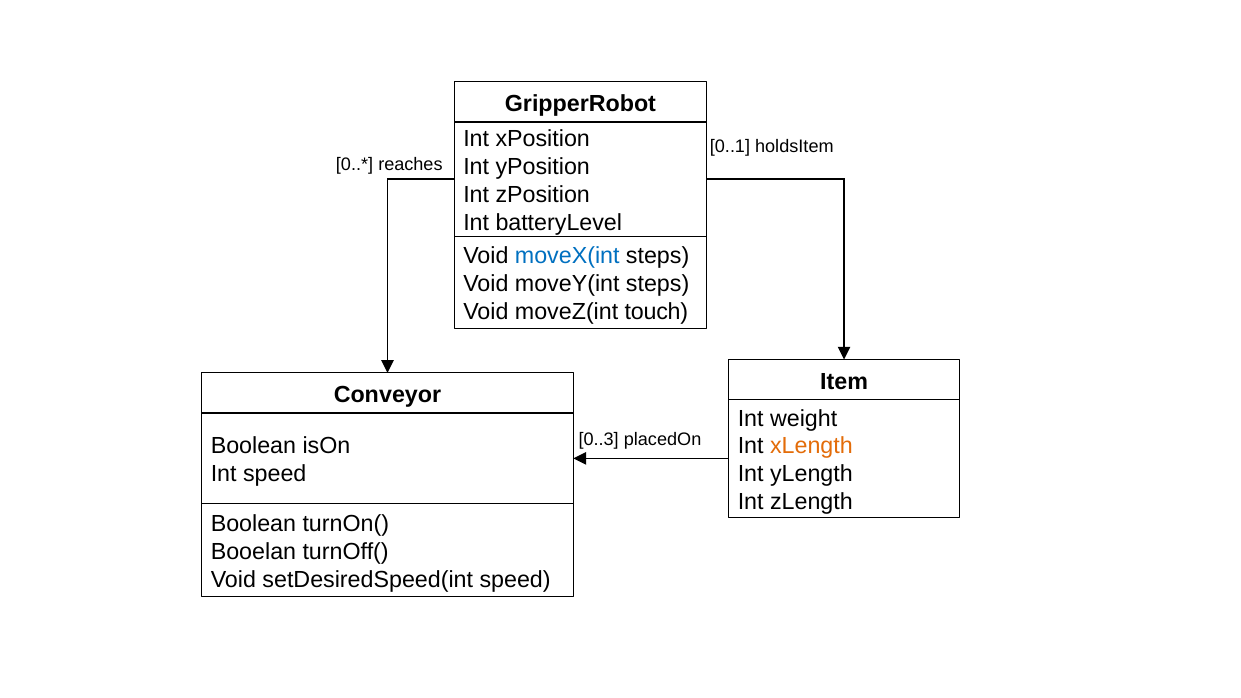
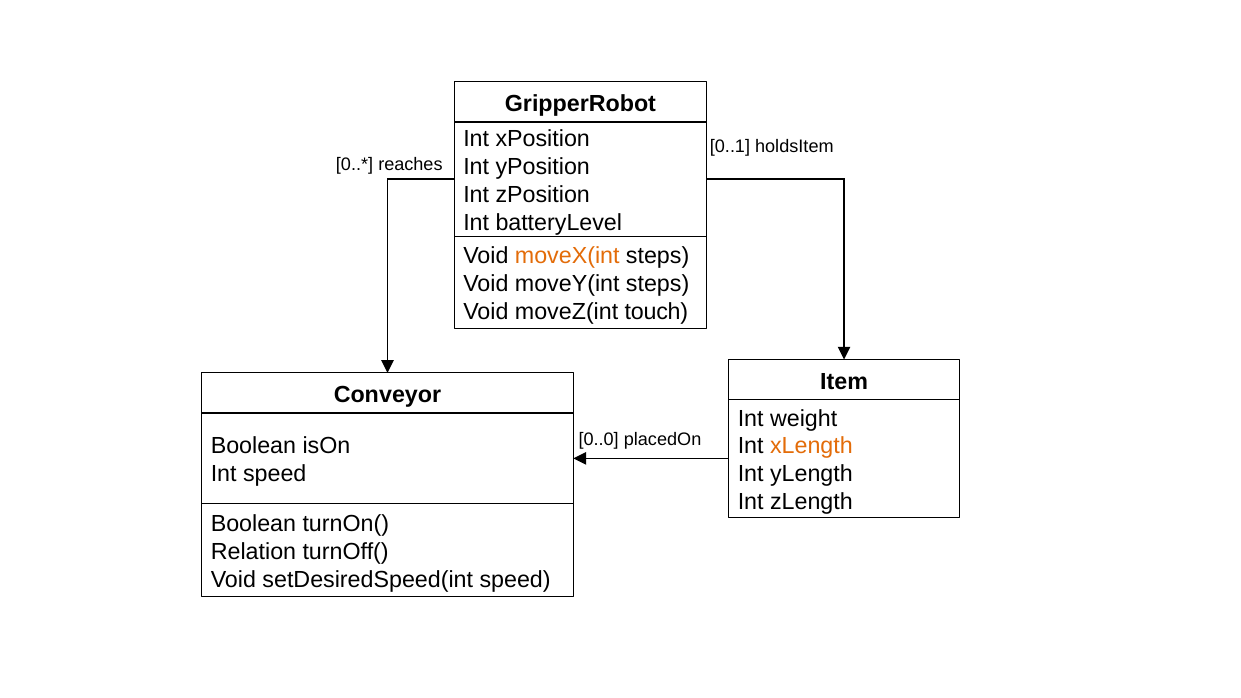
moveX(int colour: blue -> orange (567, 256)
0..3: 0..3 -> 0..0 (599, 440)
Booelan: Booelan -> Relation (253, 552)
